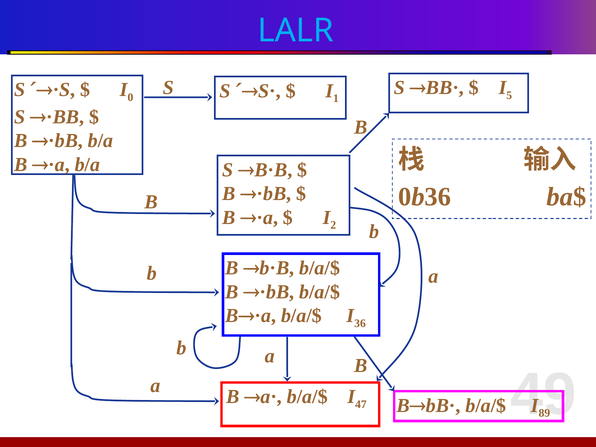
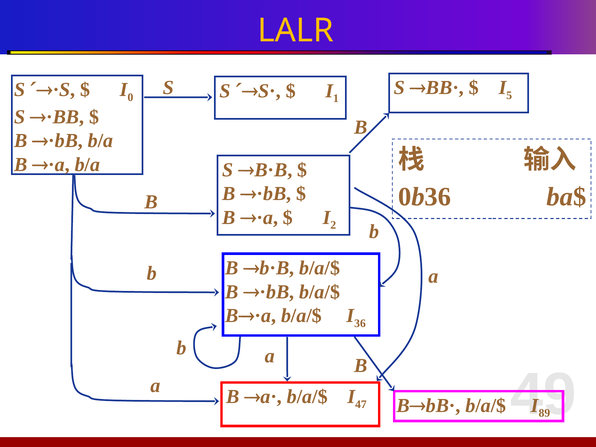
LALR colour: light blue -> yellow (296, 31)
